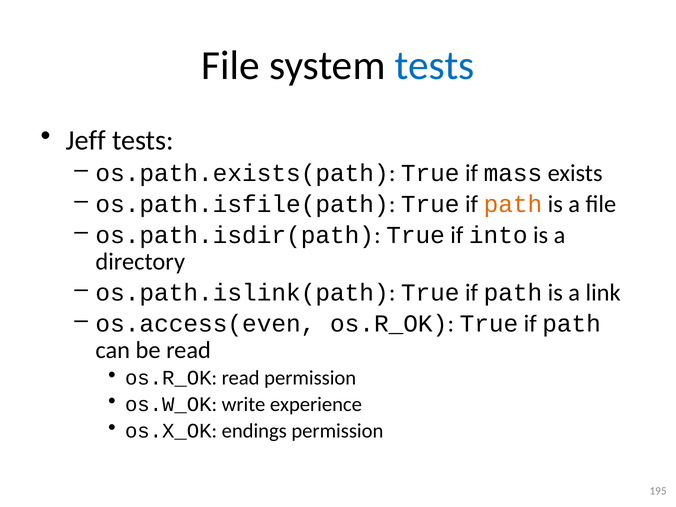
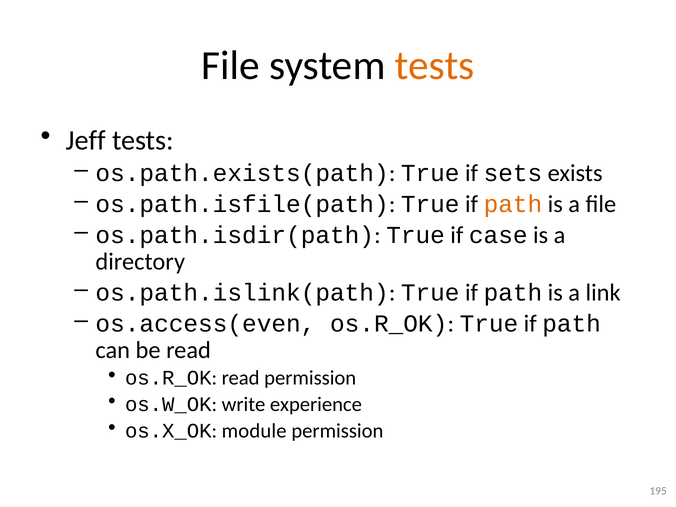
tests colour: blue -> orange (435, 65)
mass: mass -> sets (513, 173)
into: into -> case (498, 235)
endings: endings -> module (254, 431)
